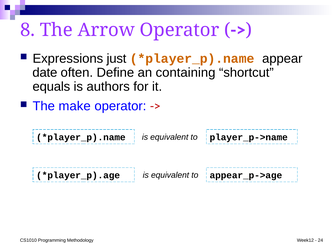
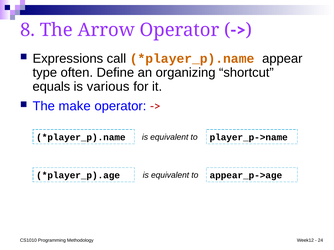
just: just -> call (116, 59)
date: date -> type (45, 73)
containing: containing -> organizing (186, 73)
authors: authors -> various (108, 87)
